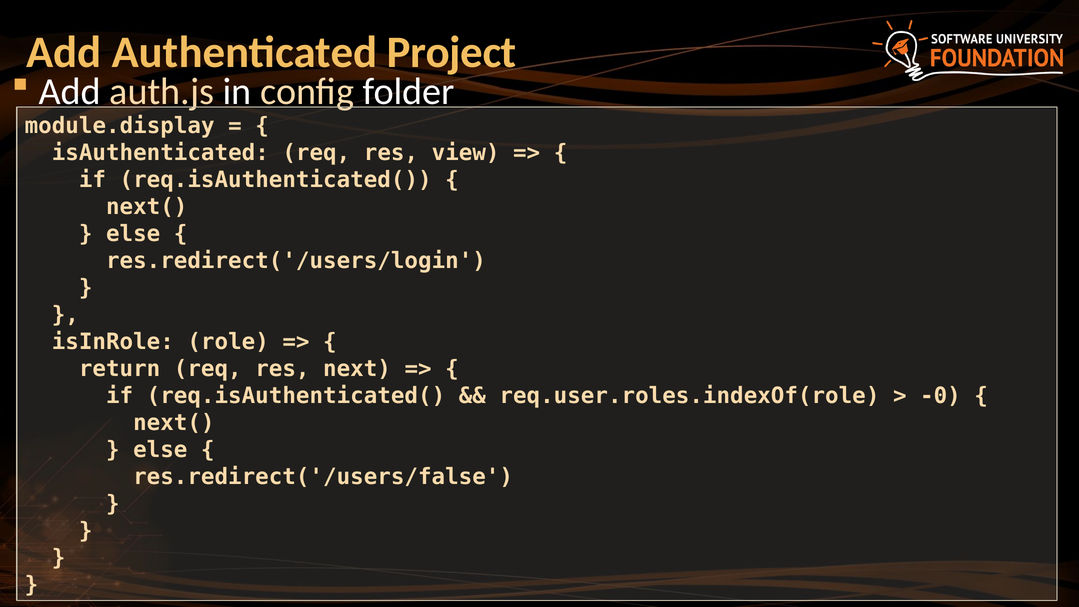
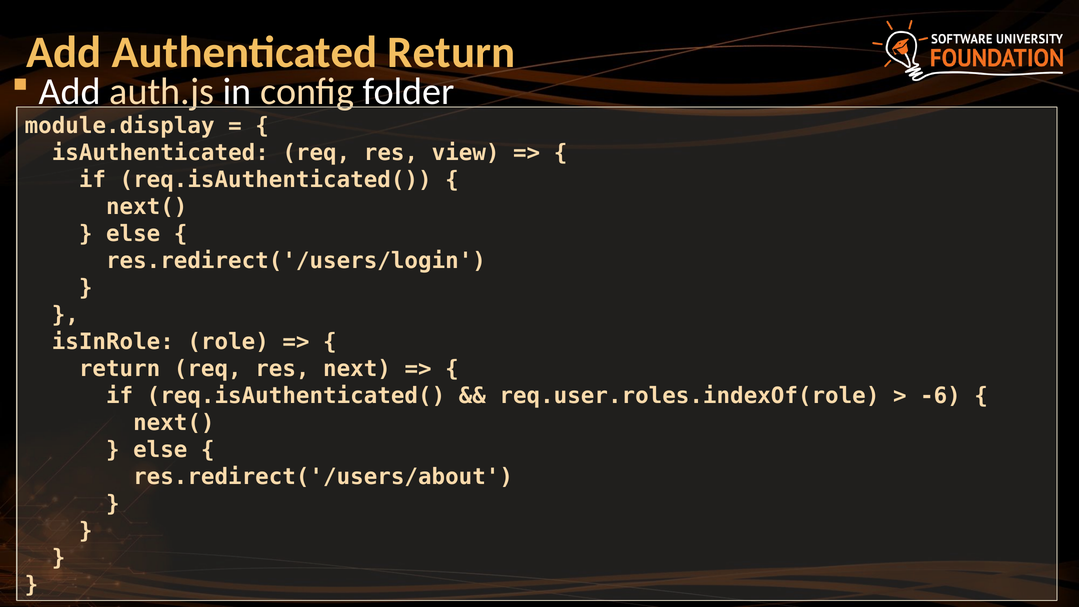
Authenticated Project: Project -> Return (451, 52)
-0: -0 -> -6 (940, 396)
res.redirect('/users/false: res.redirect('/users/false -> res.redirect('/users/about (323, 477)
